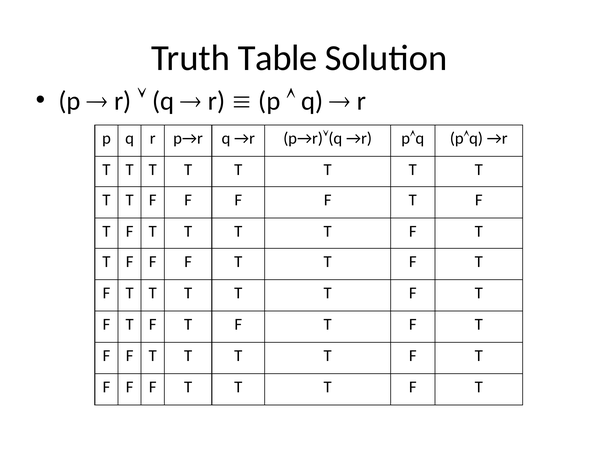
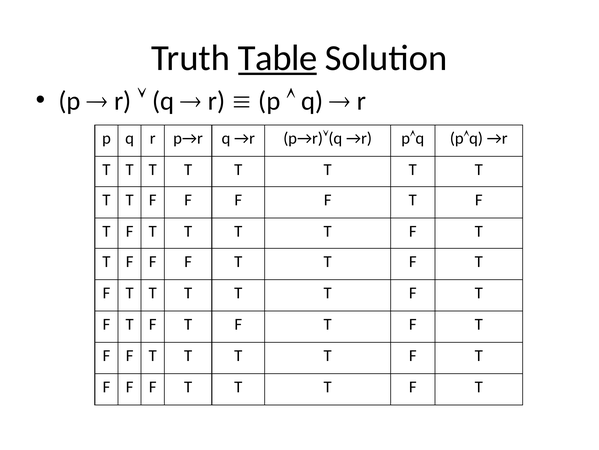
Table underline: none -> present (278, 58)
